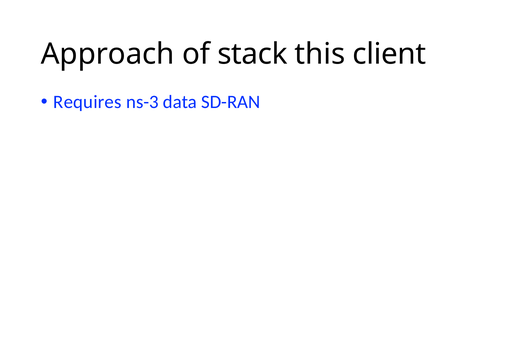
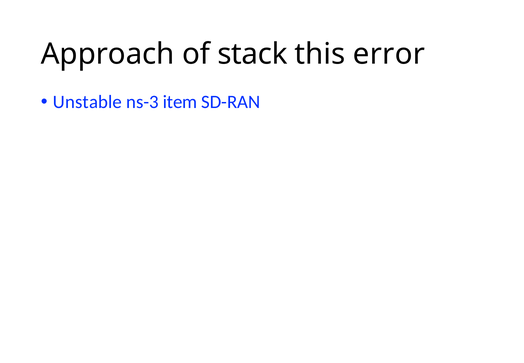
client: client -> error (389, 54)
Requires: Requires -> Unstable (87, 102)
data: data -> item (180, 102)
